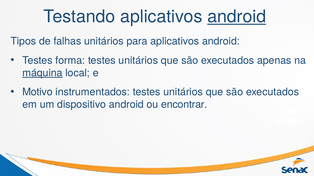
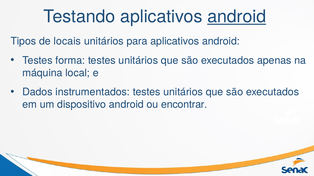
falhas: falhas -> locais (67, 41)
máquina underline: present -> none (42, 73)
Motivo: Motivo -> Dados (37, 92)
